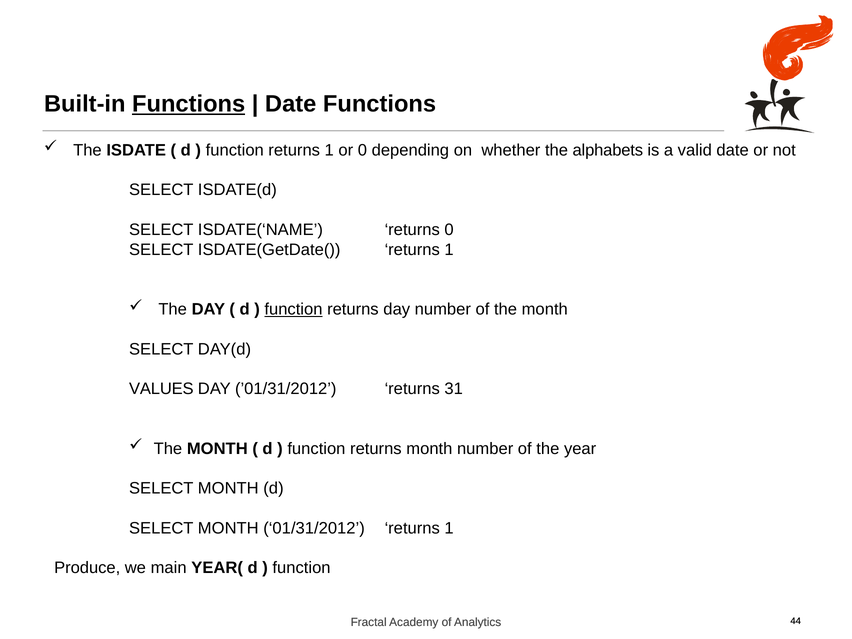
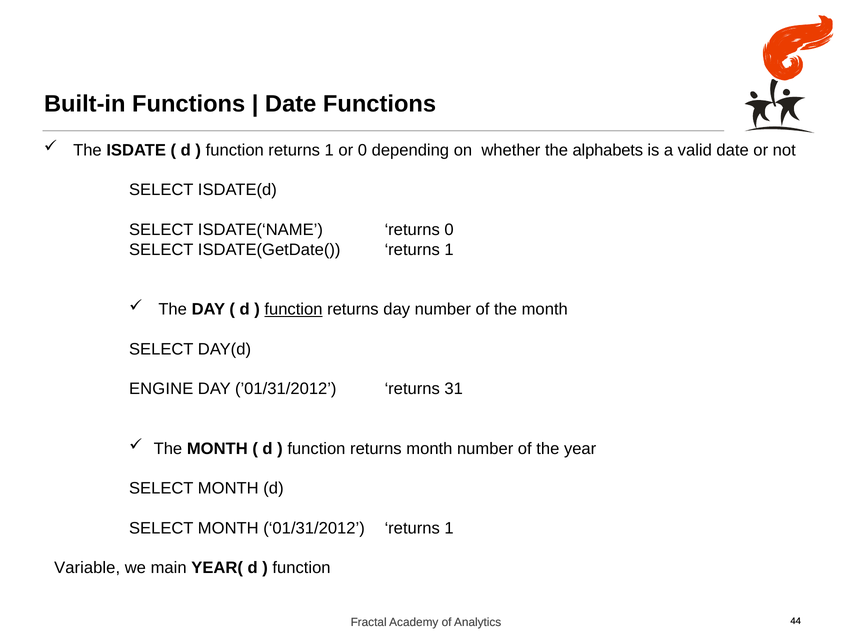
Functions underline: present -> none (189, 104)
VALUES: VALUES -> ENGINE (161, 389)
Produce: Produce -> Variable (87, 568)
